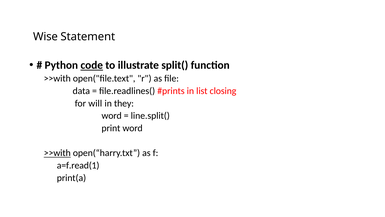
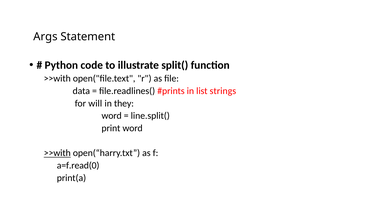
Wise: Wise -> Args (45, 37)
code underline: present -> none (92, 65)
closing: closing -> strings (223, 91)
a=f.read(1: a=f.read(1 -> a=f.read(0 (78, 165)
